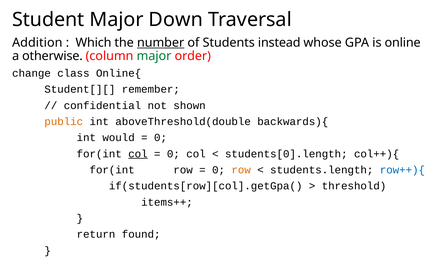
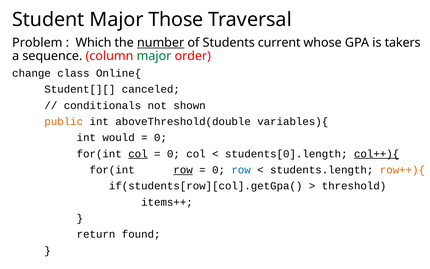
Down: Down -> Those (176, 20)
Addition: Addition -> Problem (37, 43)
instead: instead -> current (279, 43)
online: online -> takers (403, 43)
otherwise: otherwise -> sequence (52, 56)
remember: remember -> canceled (151, 89)
confidential: confidential -> conditionals (102, 105)
backwards){: backwards){ -> variables){ (293, 121)
col++){ underline: none -> present (377, 154)
row underline: none -> present (183, 170)
row colour: orange -> blue (241, 170)
row++){ colour: blue -> orange (402, 170)
